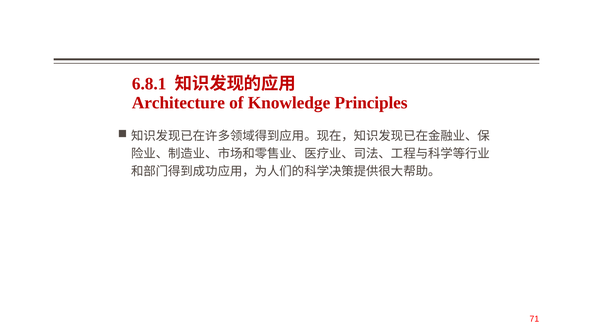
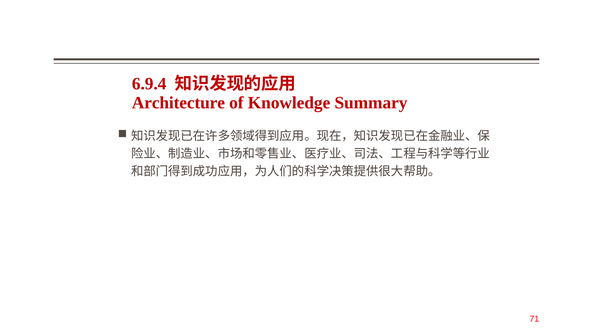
6.8.1: 6.8.1 -> 6.9.4 (149, 84)
Principles: Principles -> Summary (371, 103)
